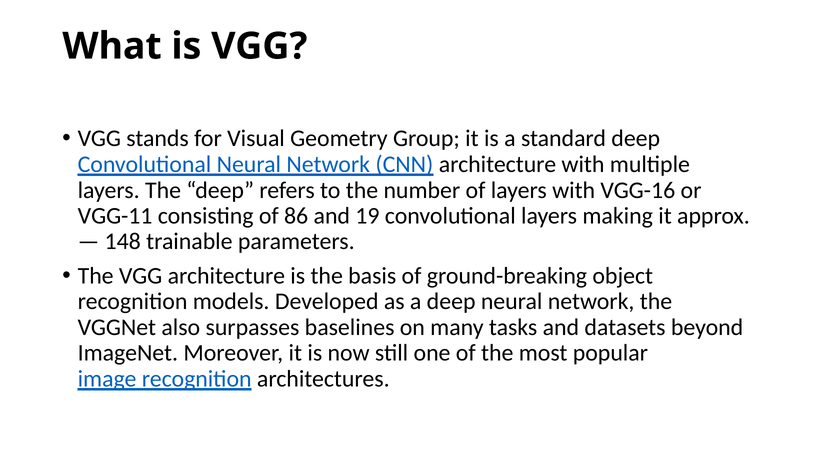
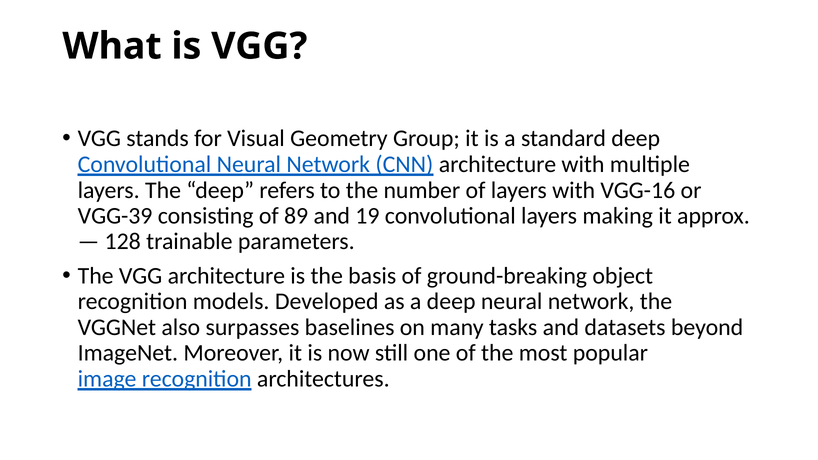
VGG-11: VGG-11 -> VGG-39 (115, 216)
86: 86 -> 89 (296, 216)
148: 148 -> 128 (123, 242)
